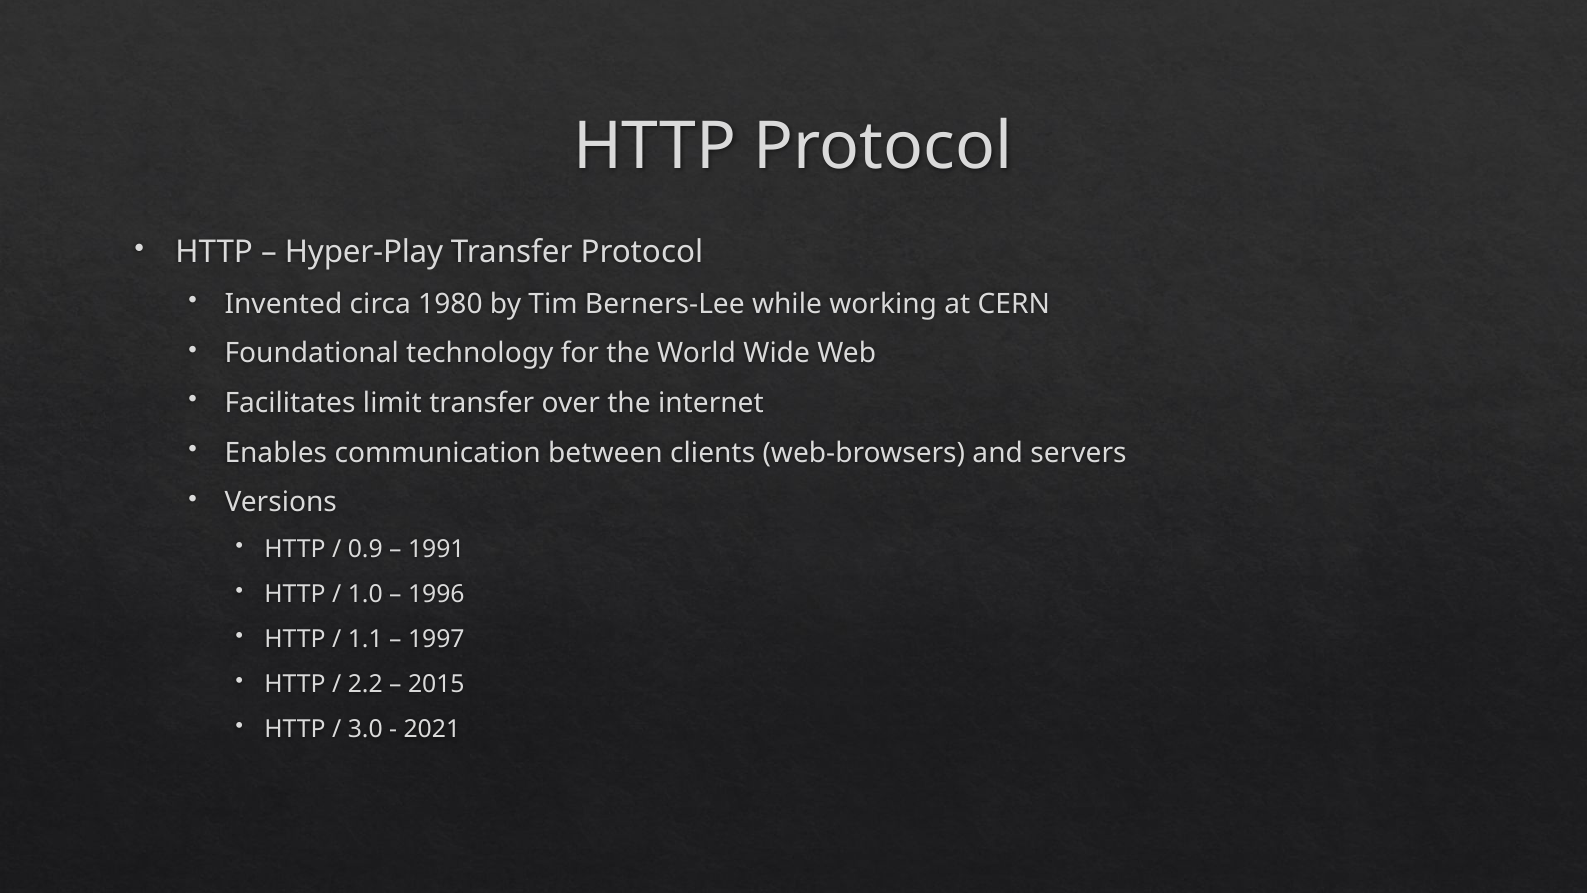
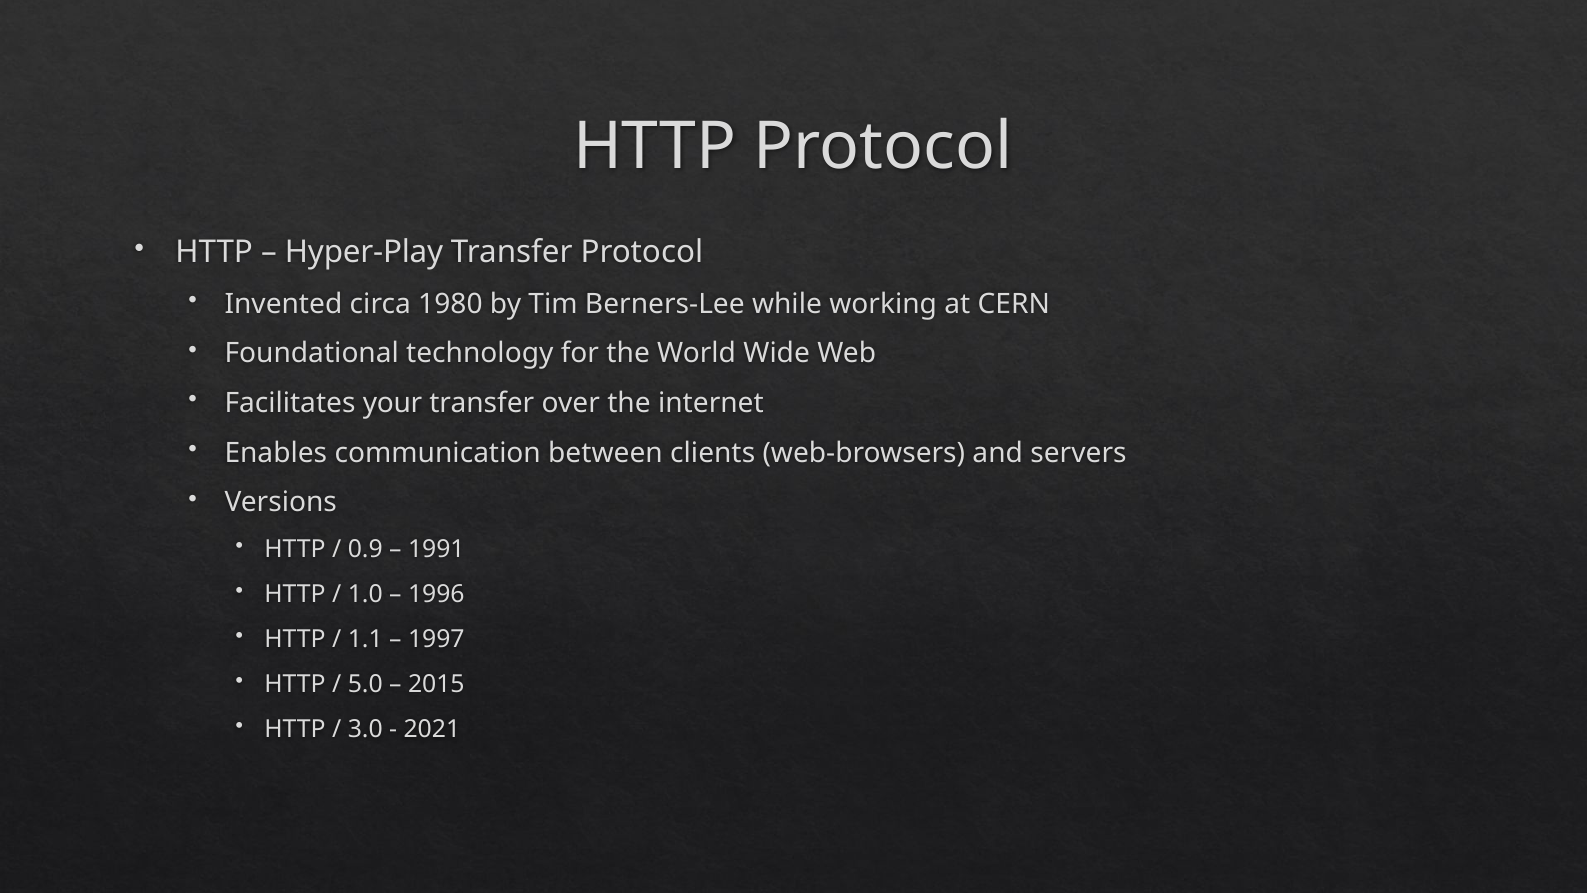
limit: limit -> your (393, 403)
2.2: 2.2 -> 5.0 (365, 684)
